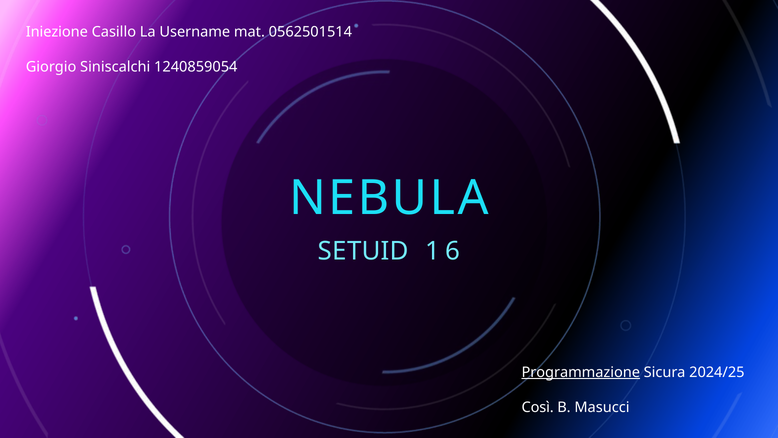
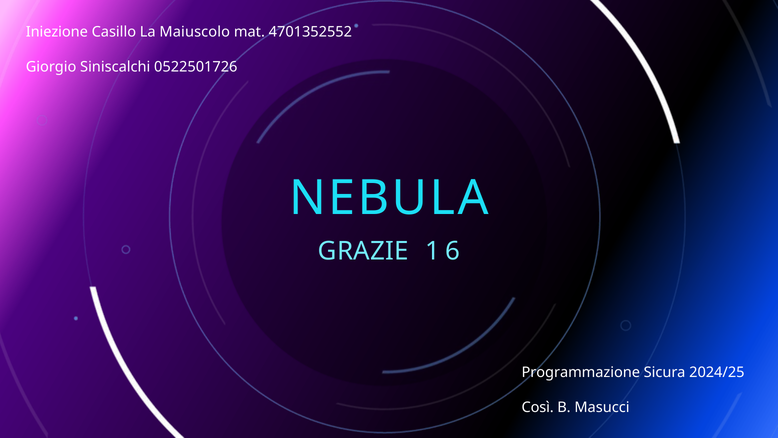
Username: Username -> Maiuscolo (195, 32)
0562501514: 0562501514 -> 4701352552 (310, 32)
1240859054: 1240859054 -> 0522501726 (196, 67)
SETUID: SETUID -> GRAZIE (363, 251)
Programmazione underline: present -> none (581, 372)
